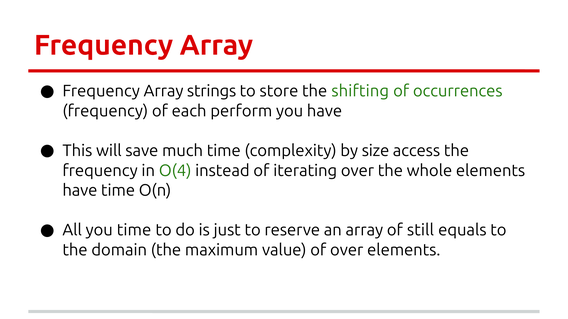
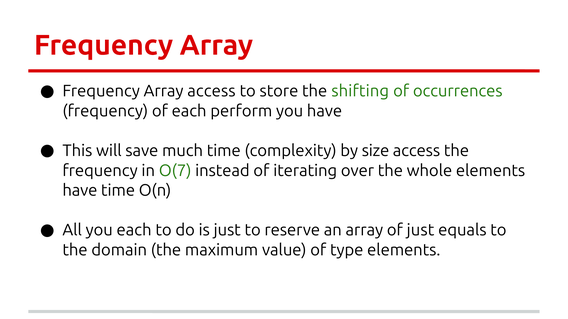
Array strings: strings -> access (211, 91)
O(4: O(4 -> O(7 (175, 171)
you time: time -> each (134, 230)
of still: still -> just (420, 230)
of over: over -> type (347, 250)
